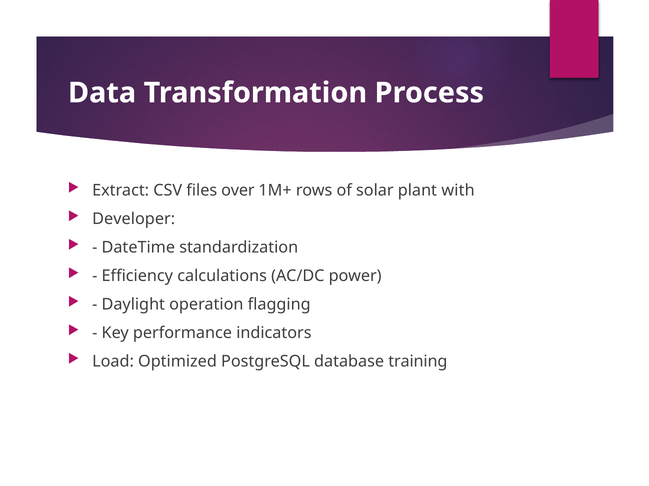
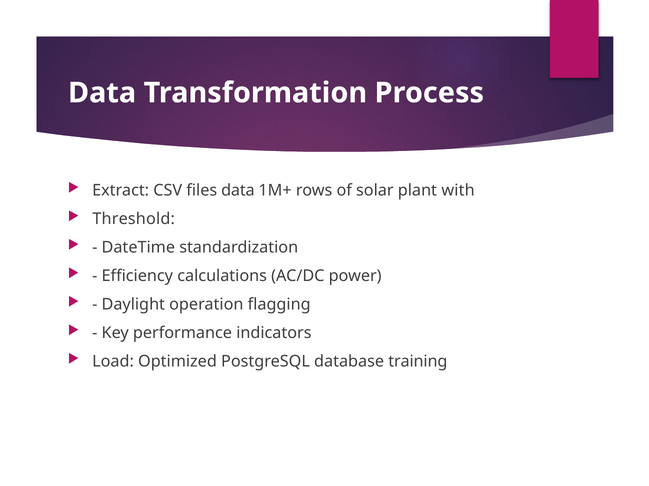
files over: over -> data (238, 191)
Developer: Developer -> Threshold (134, 219)
